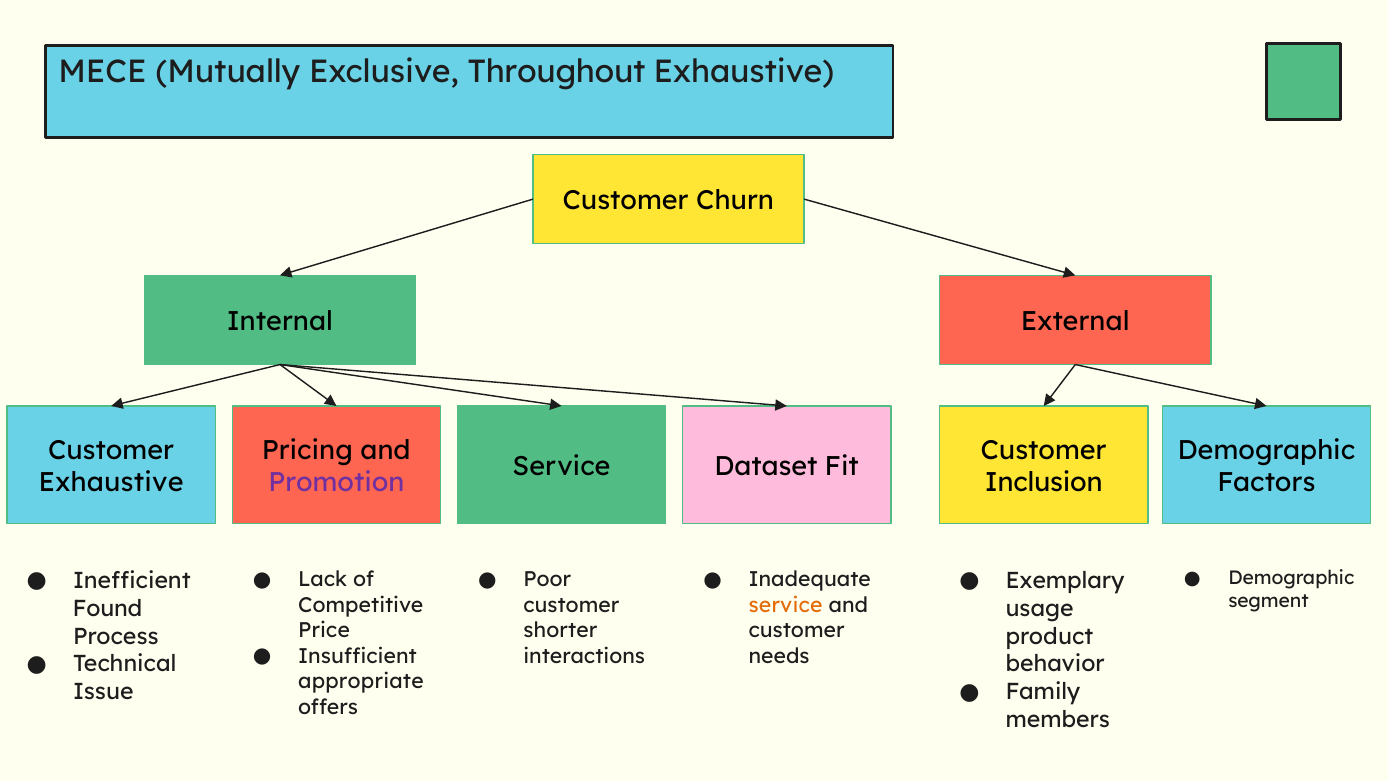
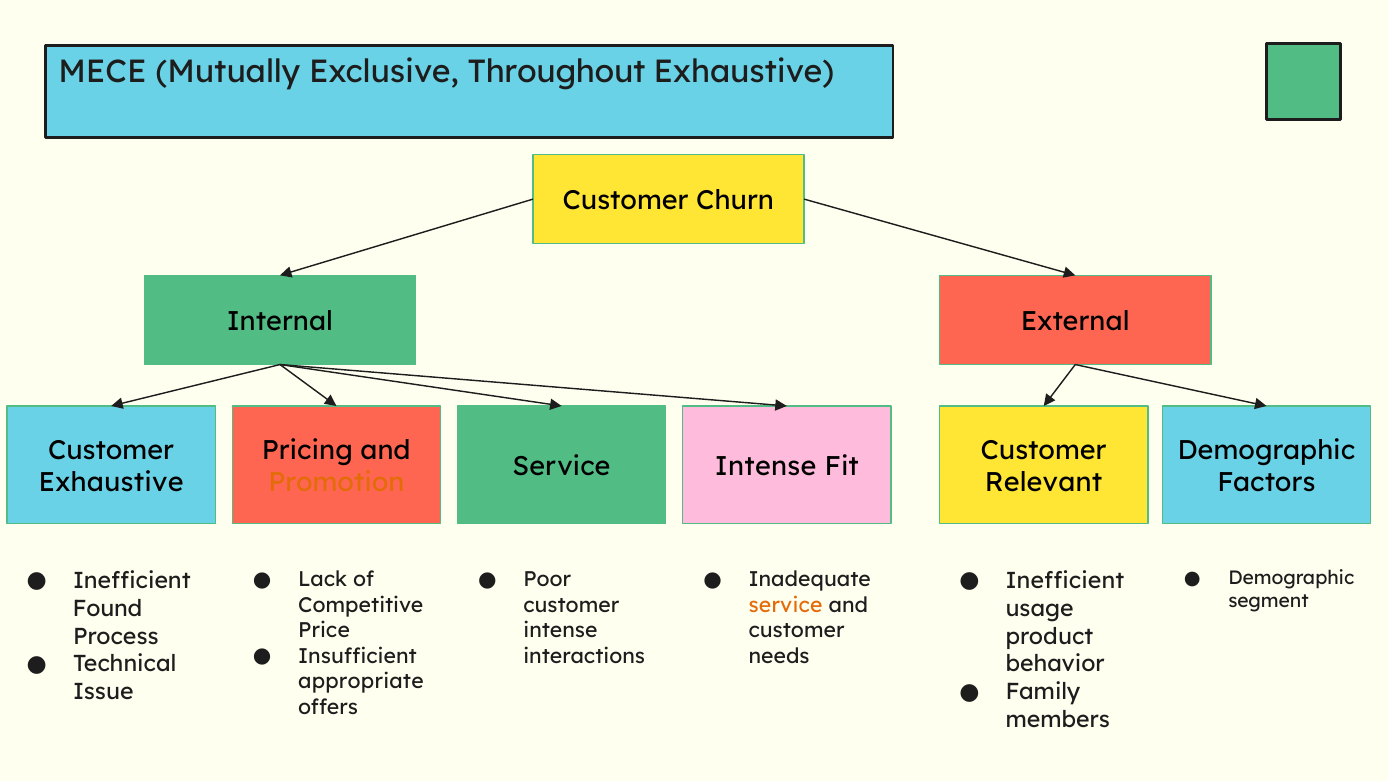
Service Dataset: Dataset -> Intense (766, 466)
Promotion colour: purple -> orange (336, 483)
Inclusion: Inclusion -> Relevant (1044, 483)
Exemplary: Exemplary -> Inefficient (1065, 581)
shorter: shorter -> intense (560, 630)
